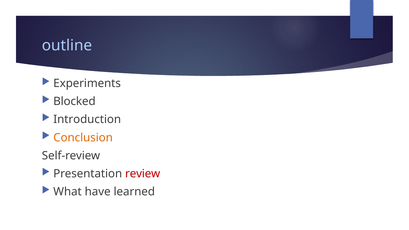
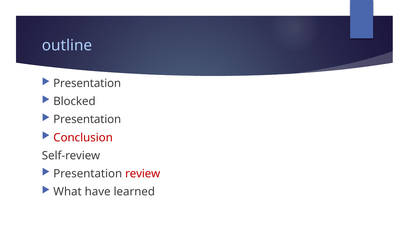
Experiments: Experiments -> Presentation (87, 83)
Introduction: Introduction -> Presentation (87, 120)
Conclusion colour: orange -> red (83, 138)
